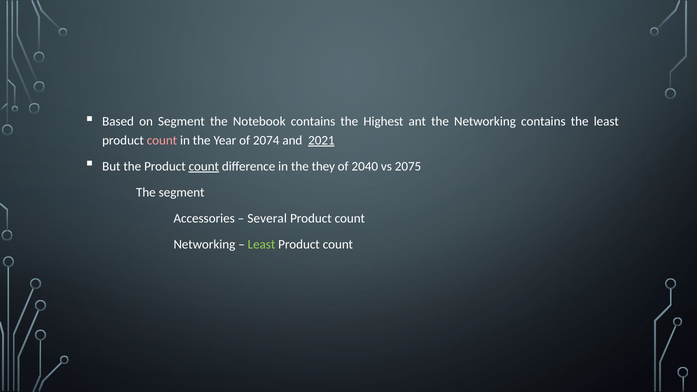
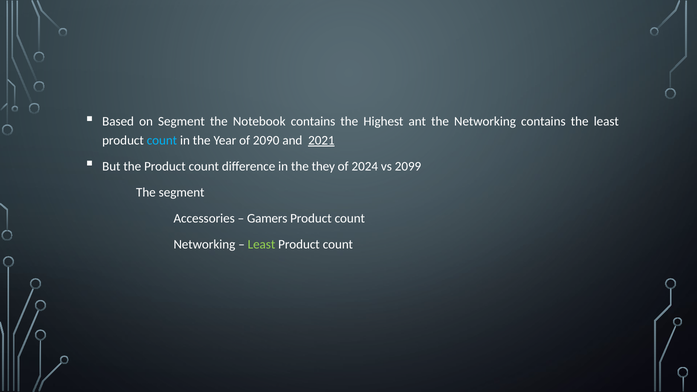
count colour: pink -> light blue (162, 140)
2074: 2074 -> 2090 (266, 140)
count underline: present -> none (204, 166)
2040: 2040 -> 2024 (365, 166)
2075: 2075 -> 2099 (408, 166)
Several: Several -> Gamers (267, 219)
